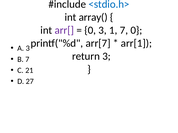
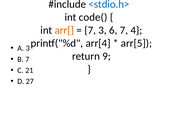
array(: array( -> code( (93, 17)
arr[ colour: purple -> orange (64, 30)
0: 0 -> 7 (90, 30)
1: 1 -> 6 (113, 30)
7 0: 0 -> 4 (136, 30)
arr[7: arr[7 -> arr[4 (98, 43)
arr[1: arr[1 -> arr[5 (136, 43)
return 3: 3 -> 9 (107, 56)
